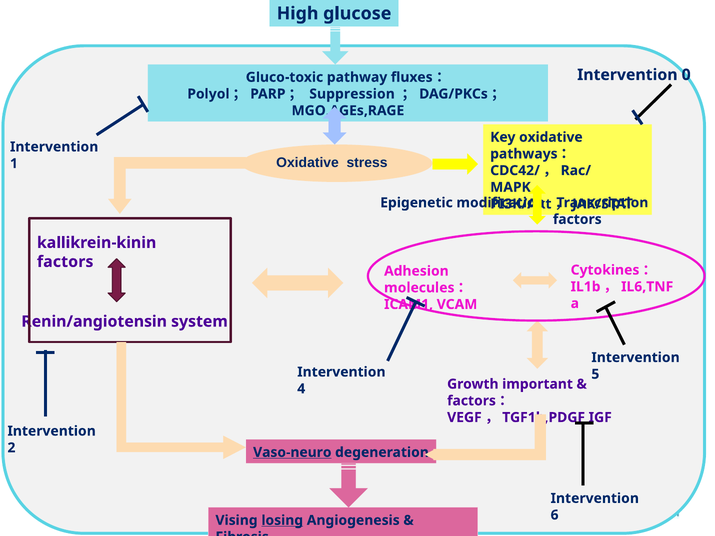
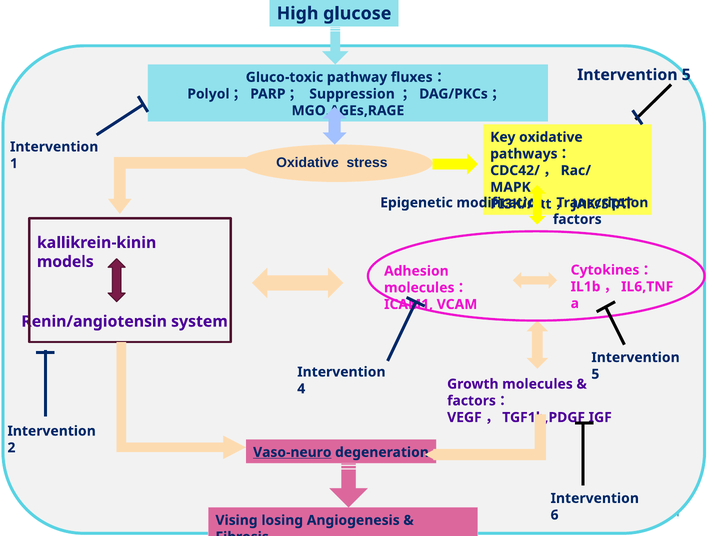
0: 0 -> 5 (686, 75)
factors: factors -> models (65, 262)
Growth important: important -> molecules (537, 384)
losing underline: present -> none (282, 521)
